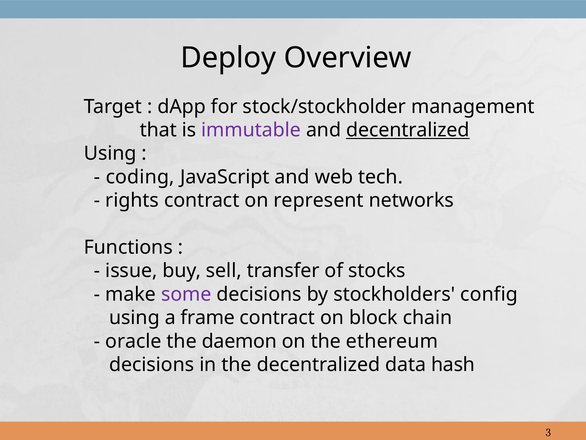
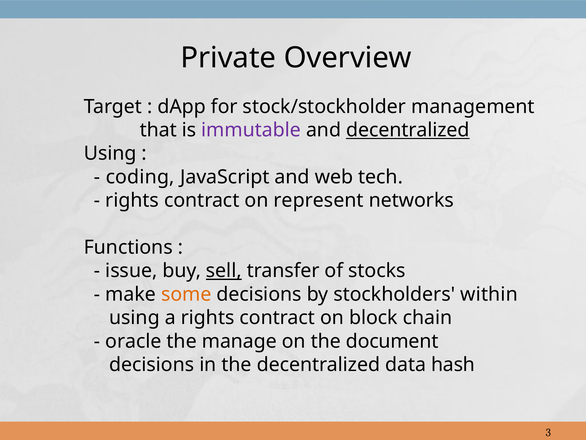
Deploy: Deploy -> Private (228, 58)
sell underline: none -> present (224, 271)
some colour: purple -> orange (186, 294)
config: config -> within (489, 294)
a frame: frame -> rights (208, 317)
daemon: daemon -> manage (239, 341)
ethereum: ethereum -> document (392, 341)
